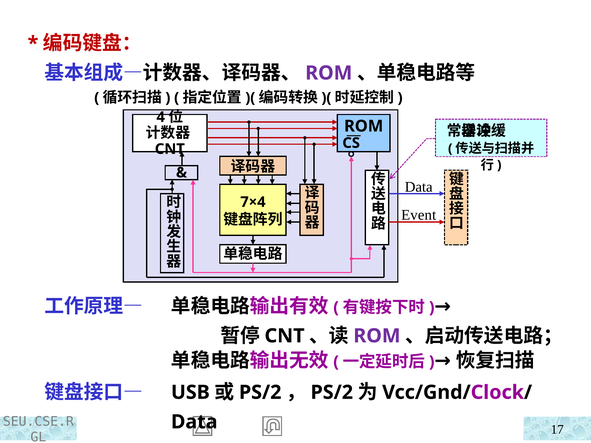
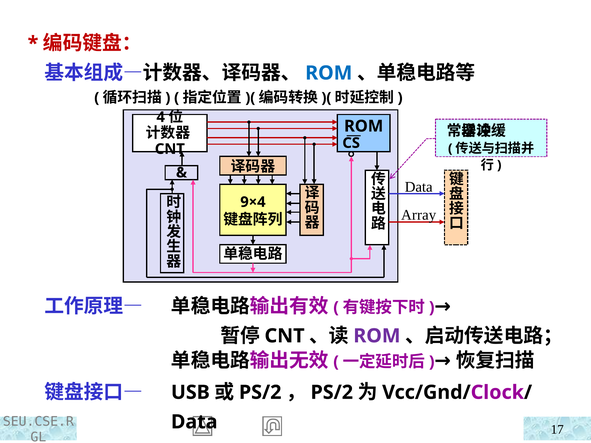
ROM colour: purple -> blue (329, 73)
7×4: 7×4 -> 9×4 (253, 202)
Event: Event -> Array (419, 215)
